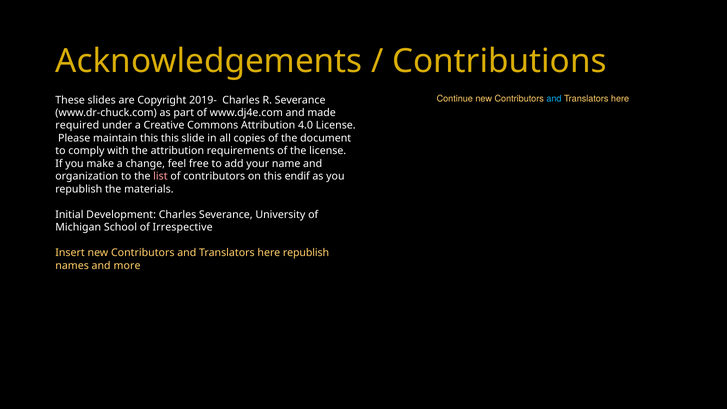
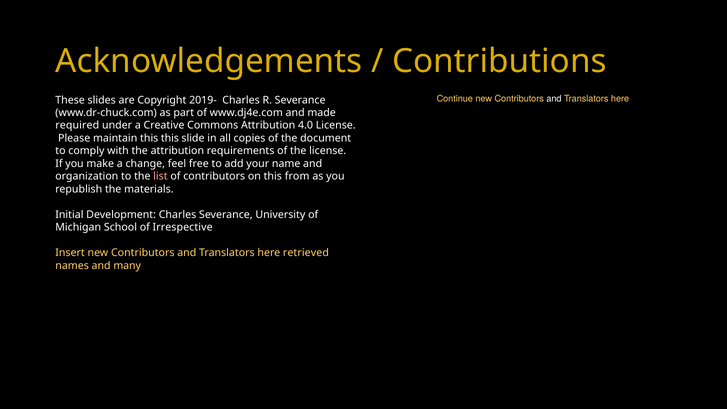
and colour: light blue -> white (554, 99)
endif: endif -> from (297, 176)
here republish: republish -> retrieved (306, 253)
more: more -> many (127, 265)
